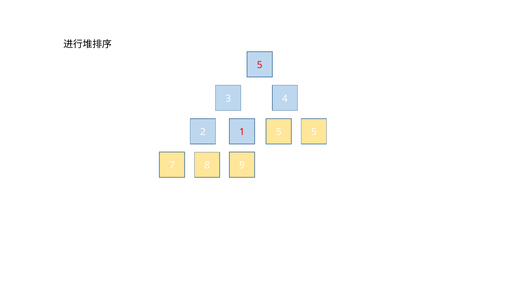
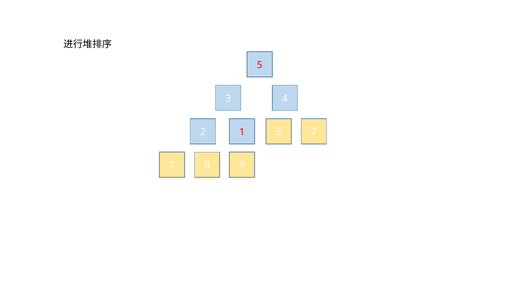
5 5: 5 -> 7 (314, 132)
